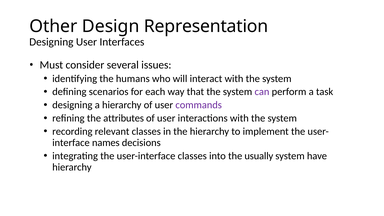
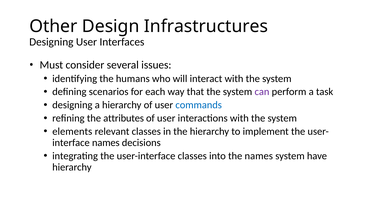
Representation: Representation -> Infrastructures (206, 26)
commands colour: purple -> blue (199, 105)
recording: recording -> elements (72, 131)
the usually: usually -> names (259, 156)
